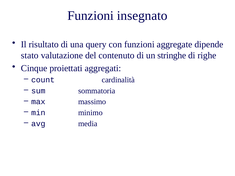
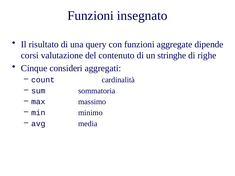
stato: stato -> corsi (30, 55)
proiettati: proiettati -> consideri (66, 68)
